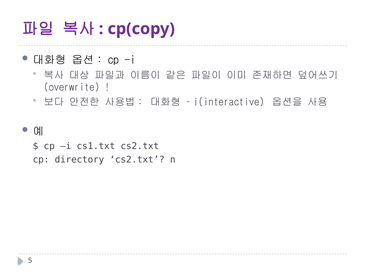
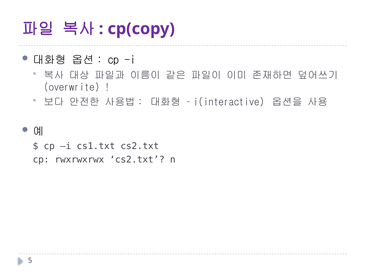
directory: directory -> rwxrwxrwx (79, 159)
